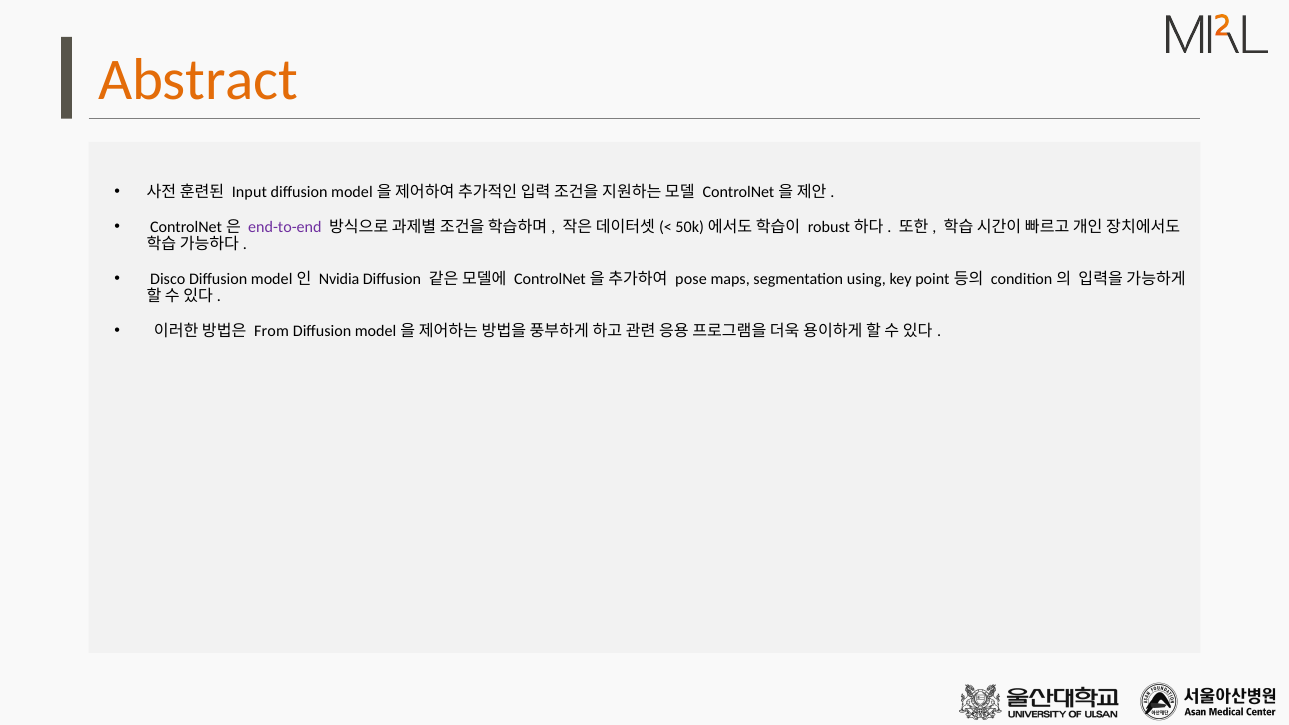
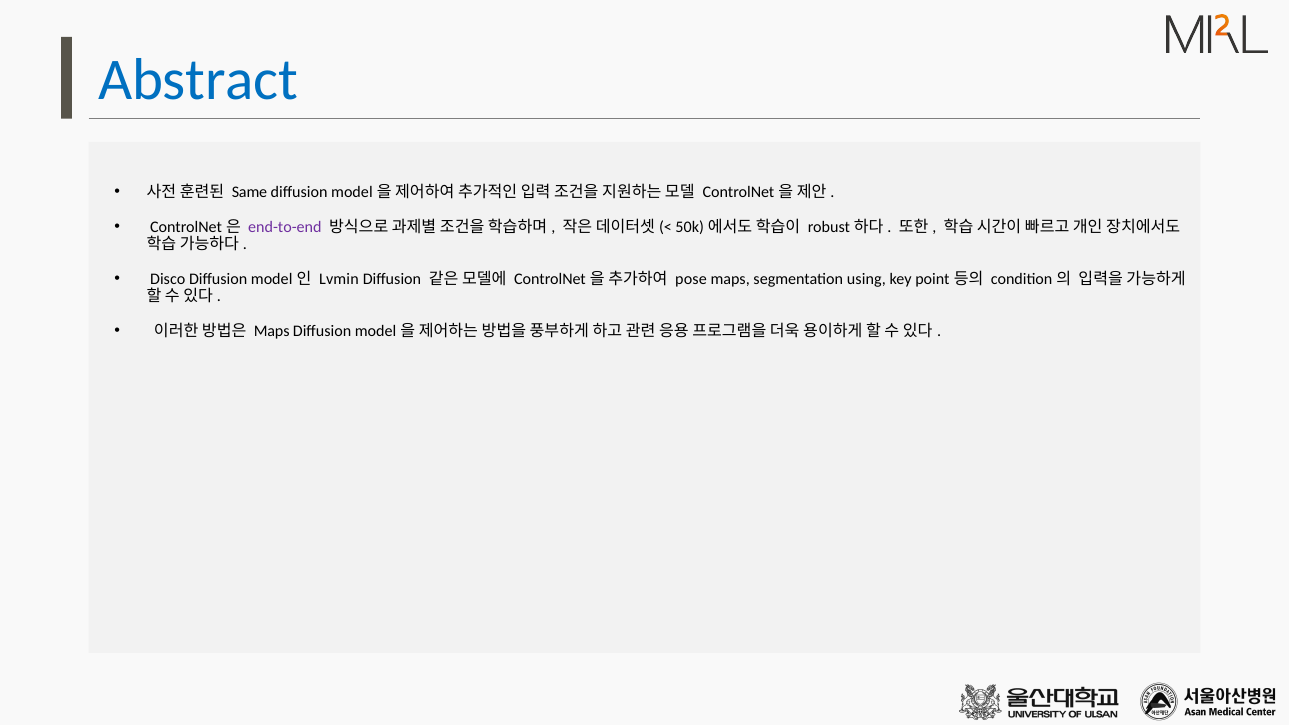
Abstract colour: orange -> blue (198, 80)
Input: Input -> Same (249, 192)
Nvidia: Nvidia -> Lvmin (339, 279)
From: From -> Maps (272, 331)
